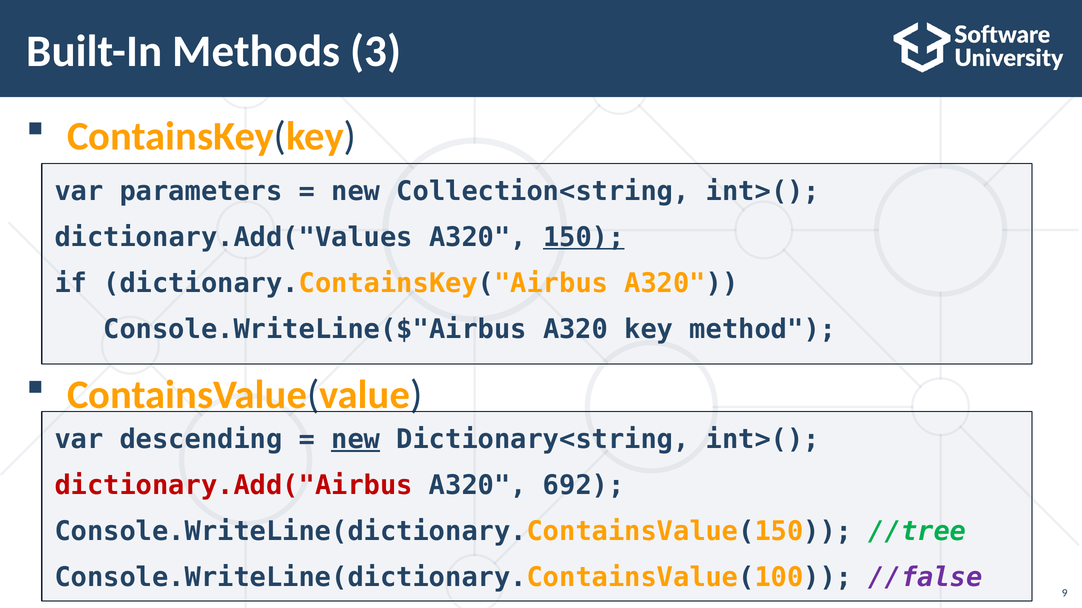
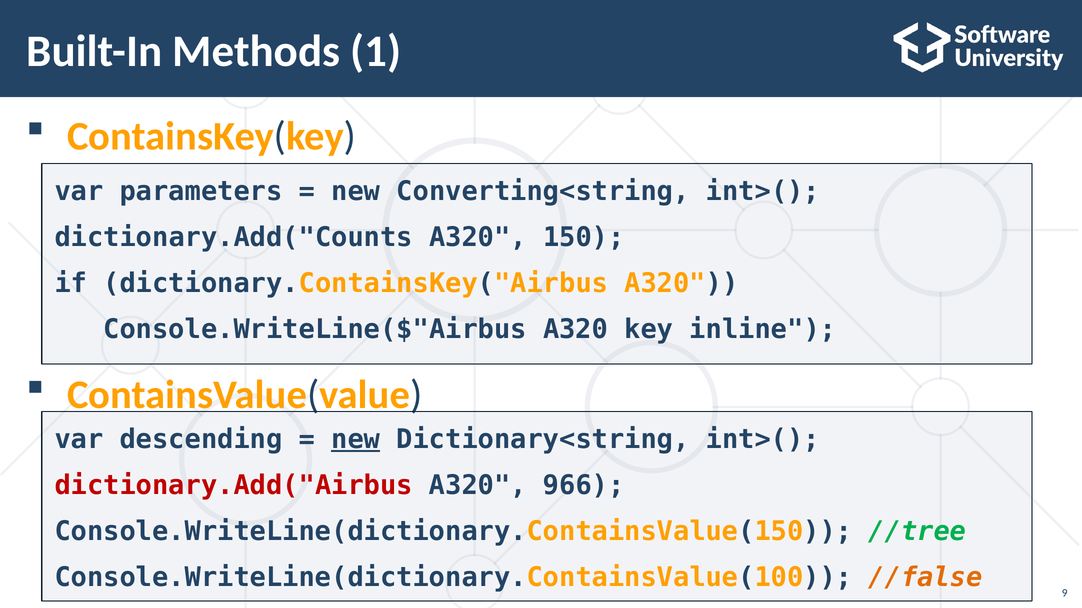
3: 3 -> 1 (376, 51)
Collection<string: Collection<string -> Converting<string (543, 192)
dictionary.Add("Values: dictionary.Add("Values -> dictionary.Add("Counts (234, 238)
150 underline: present -> none (584, 238)
method: method -> inline (763, 330)
692: 692 -> 966 (584, 486)
//false colour: purple -> orange (925, 578)
